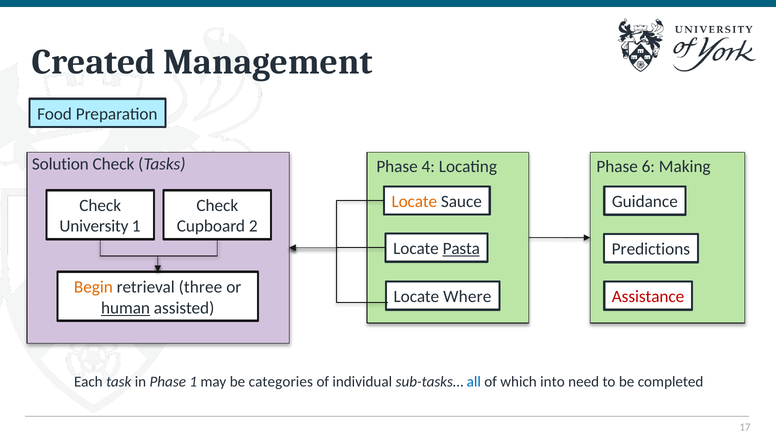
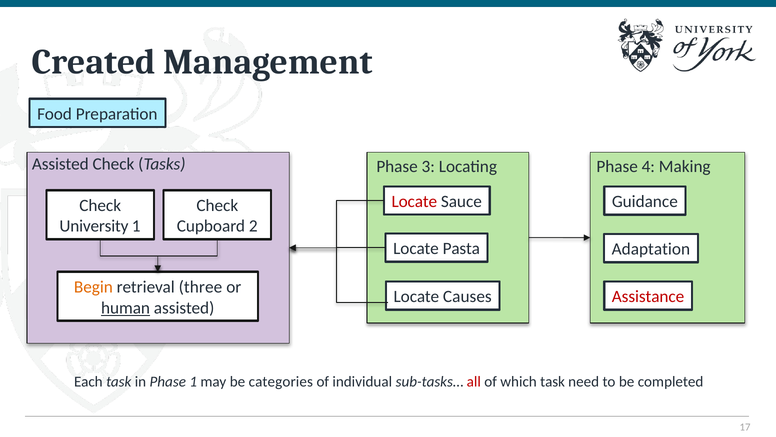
Solution: Solution -> Assisted (60, 164)
4: 4 -> 3 (428, 166)
6: 6 -> 4 (648, 166)
Locate colour: orange -> red (414, 202)
Pasta underline: present -> none (461, 249)
Predictions: Predictions -> Adaptation (651, 249)
Where: Where -> Causes (467, 297)
all colour: blue -> red (474, 381)
which into: into -> task (553, 381)
